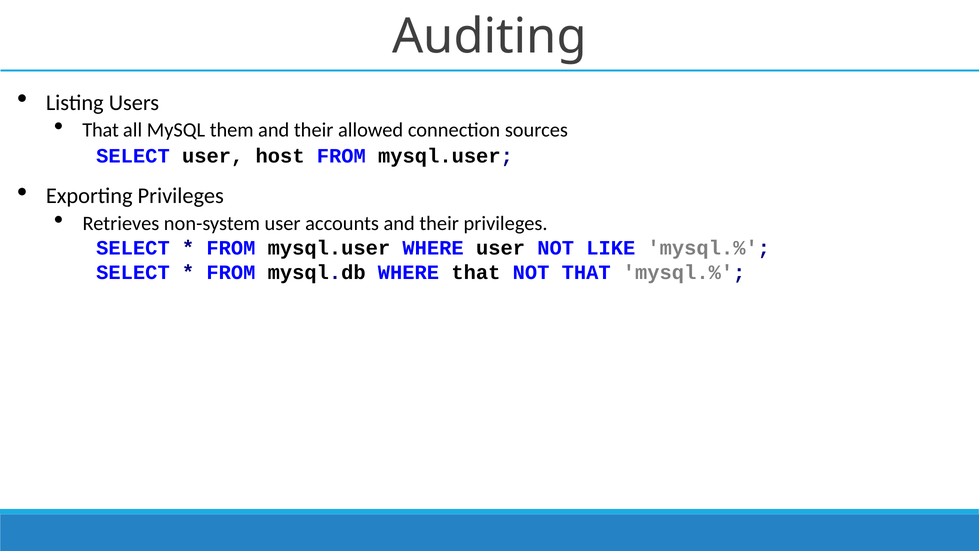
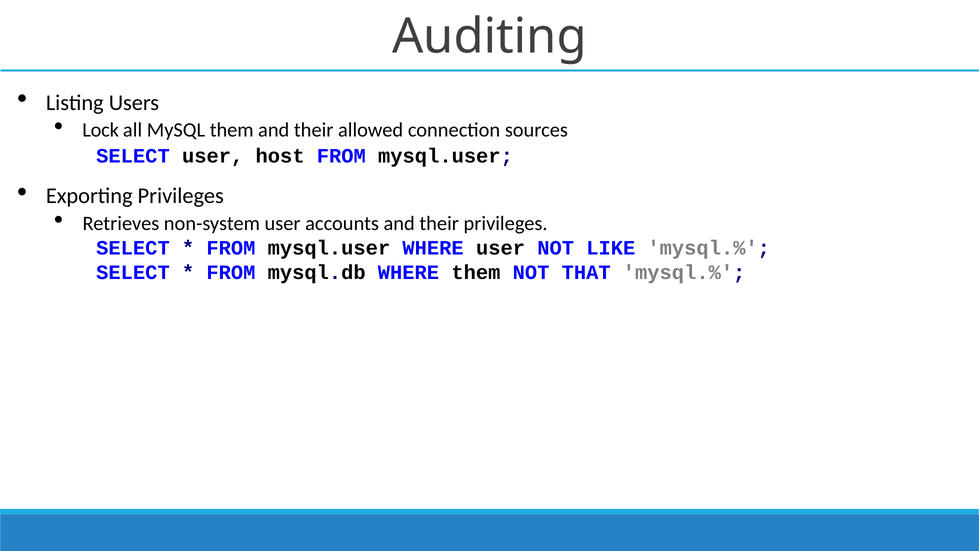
That: That -> Lock (101, 130)
WHERE that: that -> them (476, 272)
